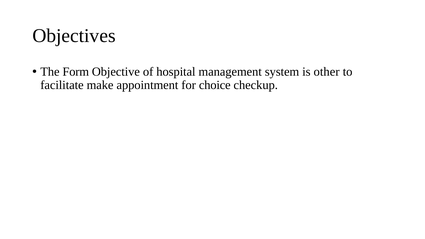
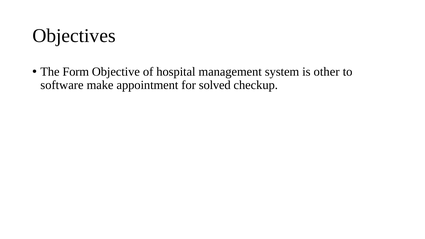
facilitate: facilitate -> software (62, 85)
choice: choice -> solved (215, 85)
